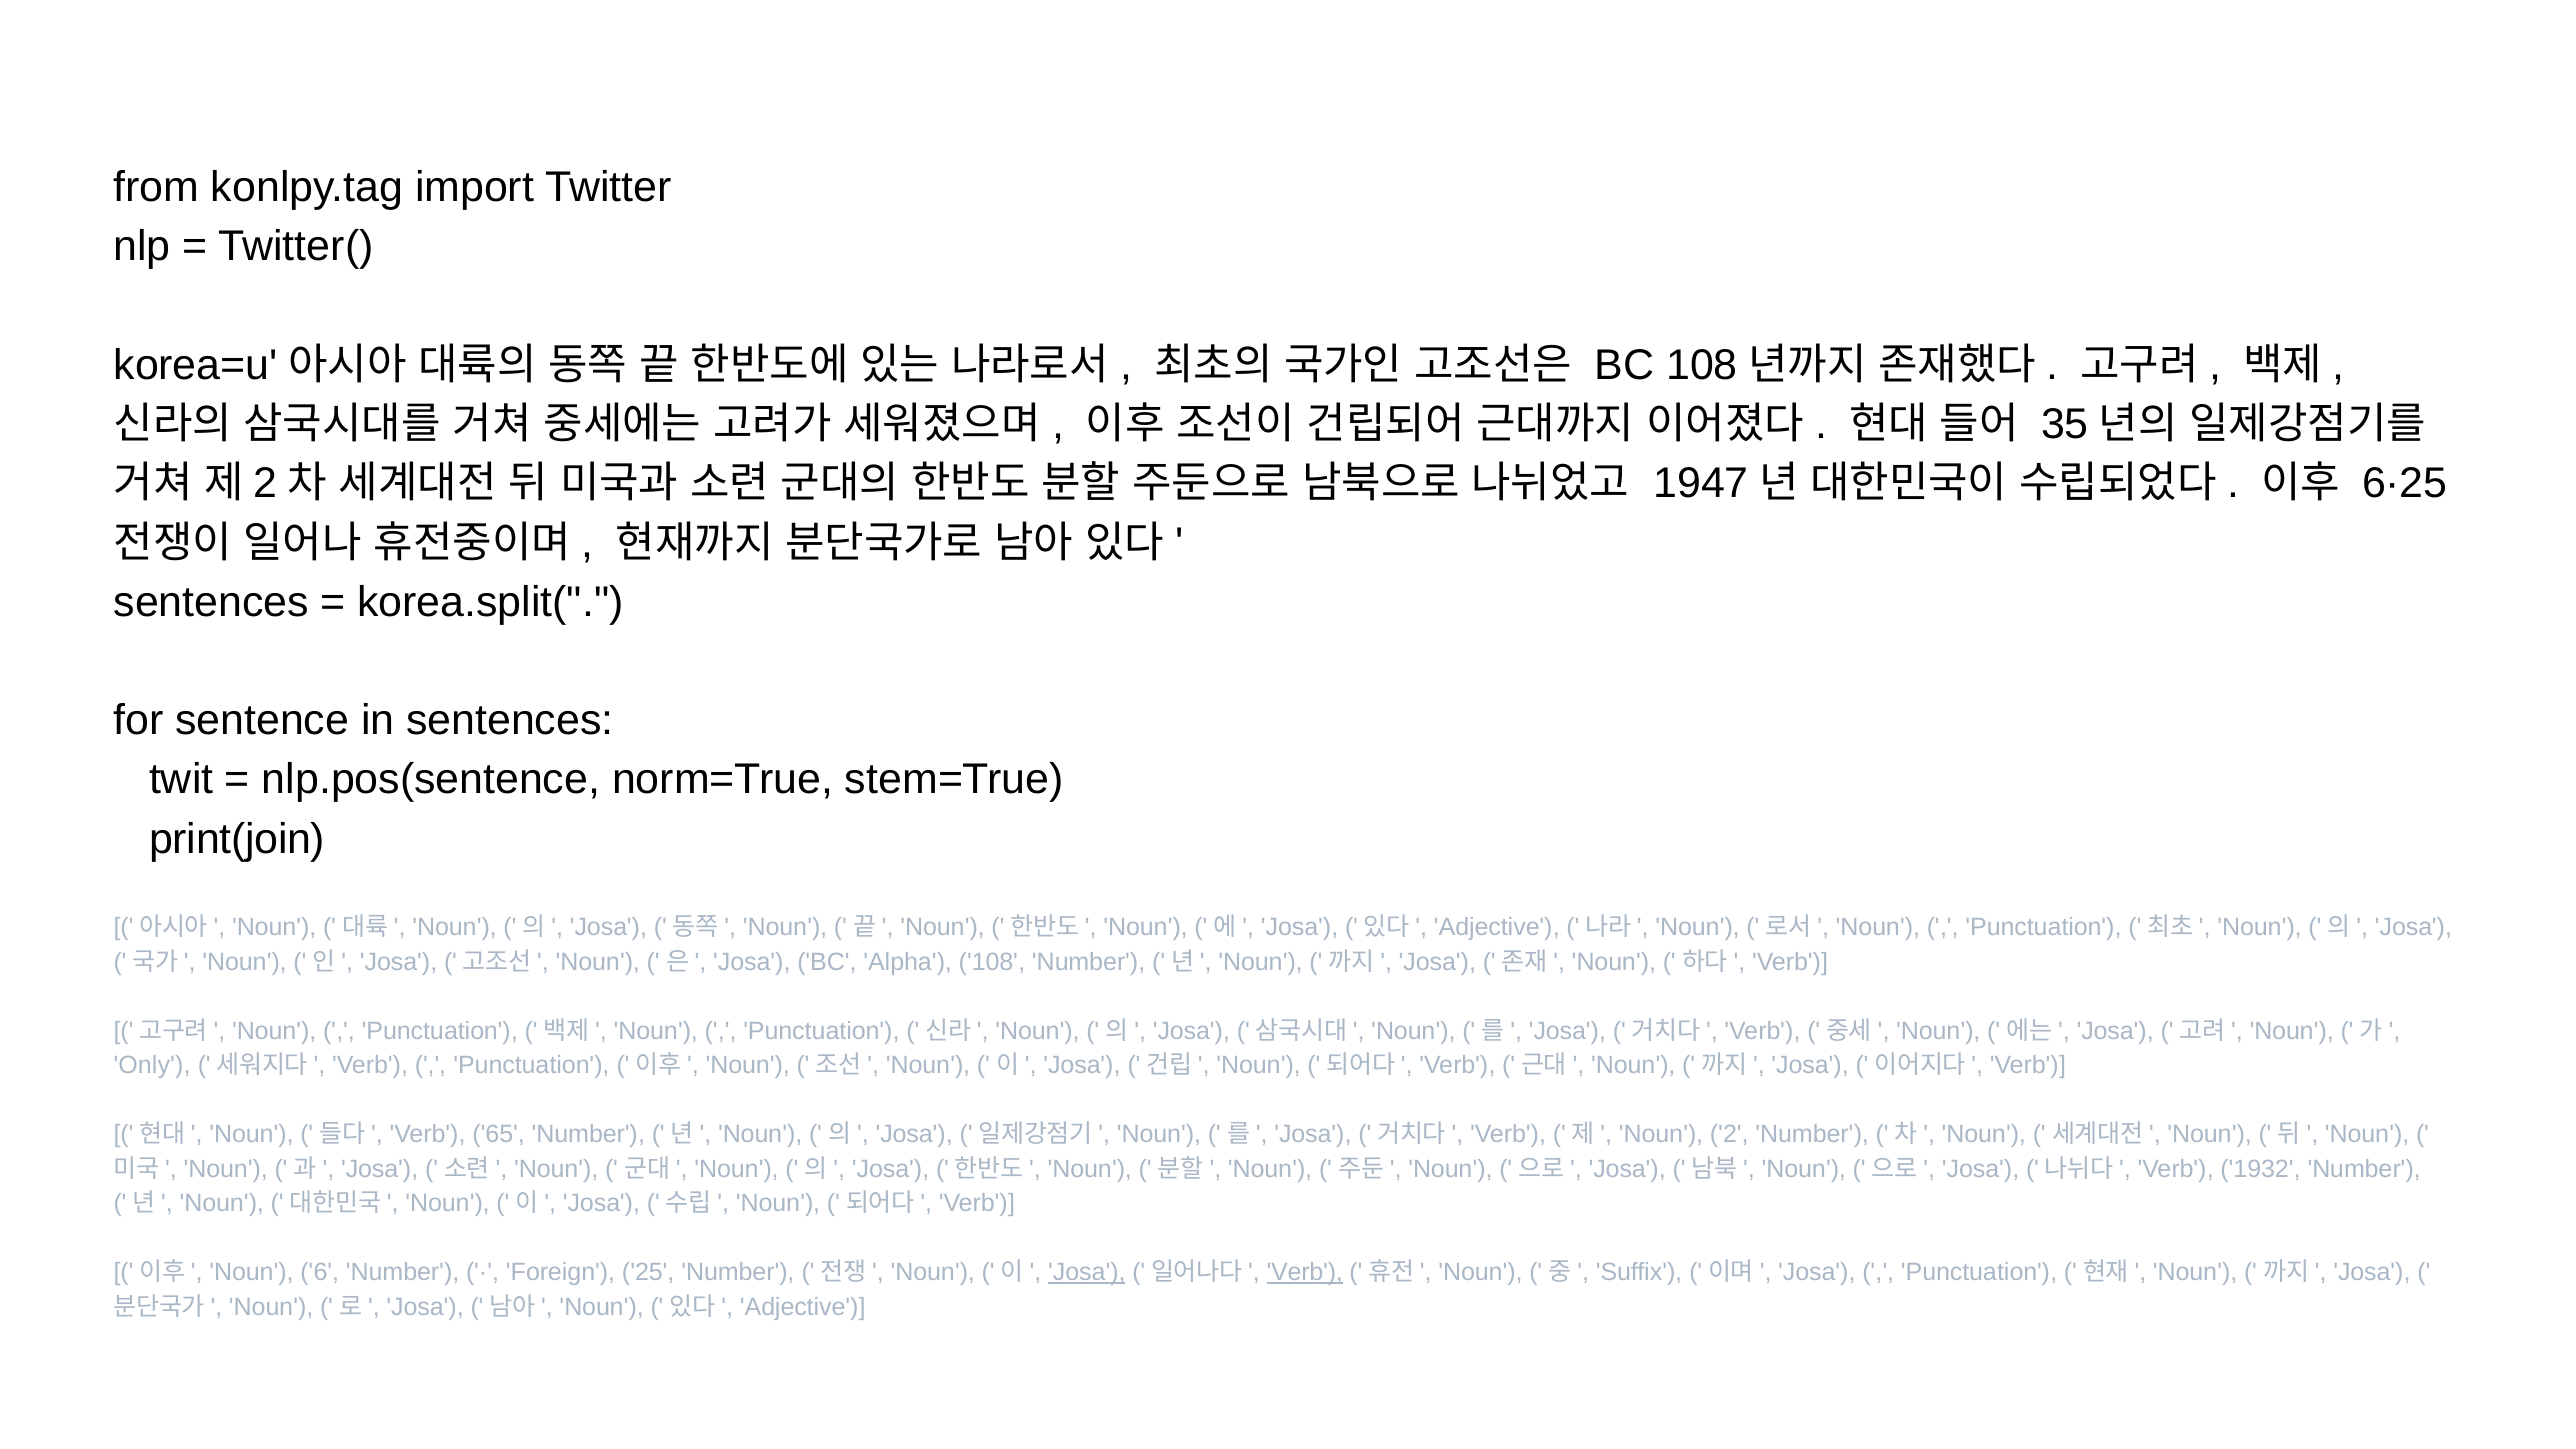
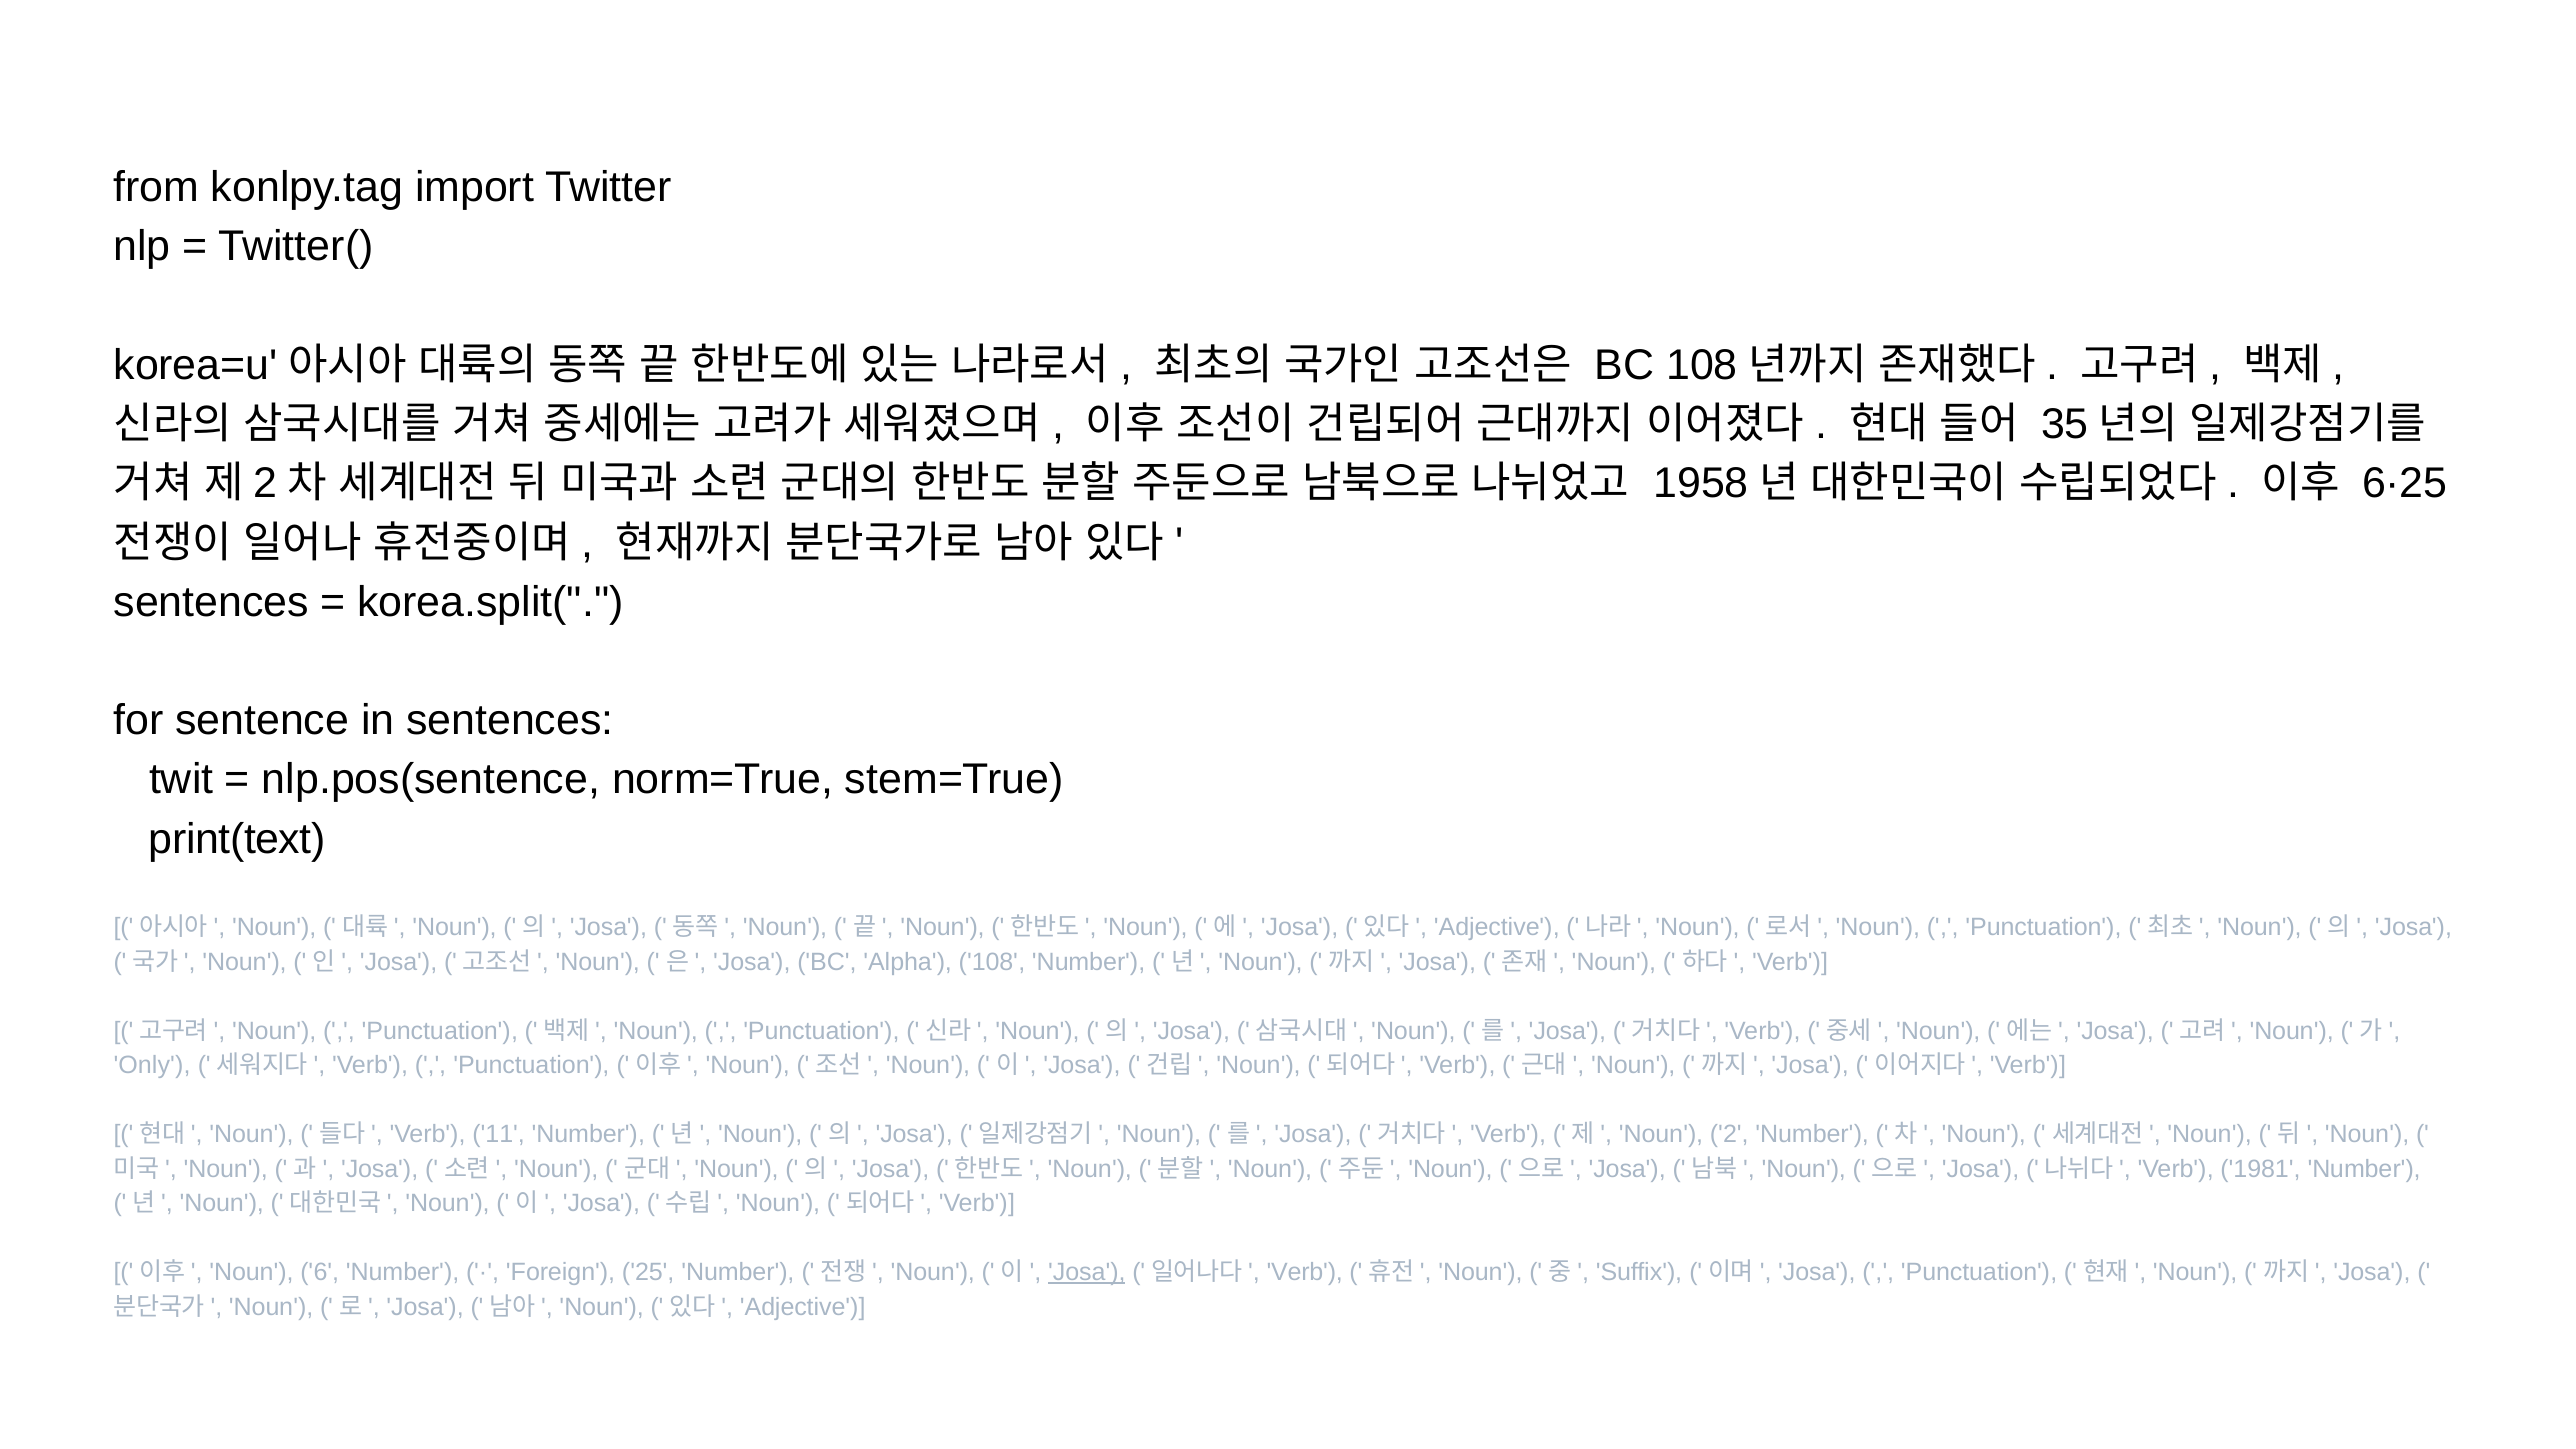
1947: 1947 -> 1958 (1701, 484)
print(join: print(join -> print(text (237, 839)
65: 65 -> 11 (499, 1135)
1932: 1932 -> 1981 (2260, 1169)
Verb underline: present -> none (1305, 1272)
